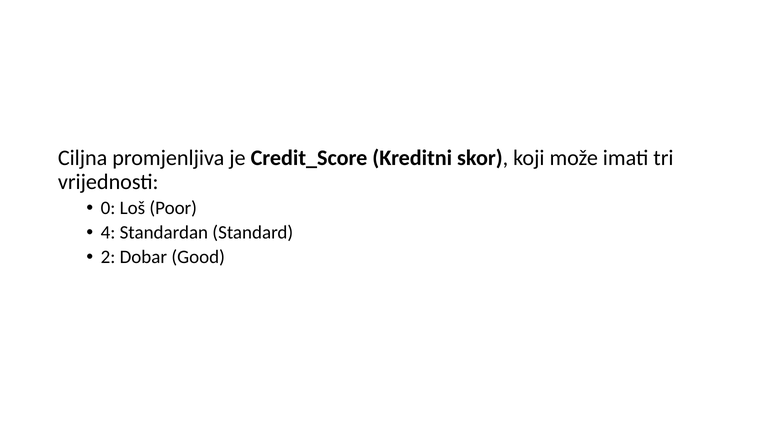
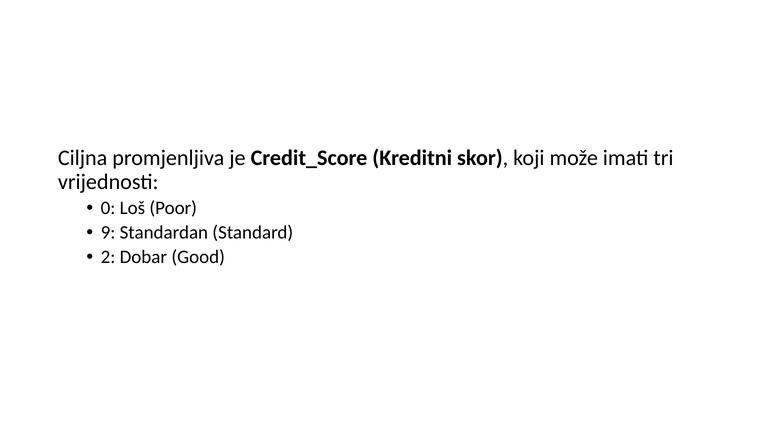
4: 4 -> 9 (108, 233)
